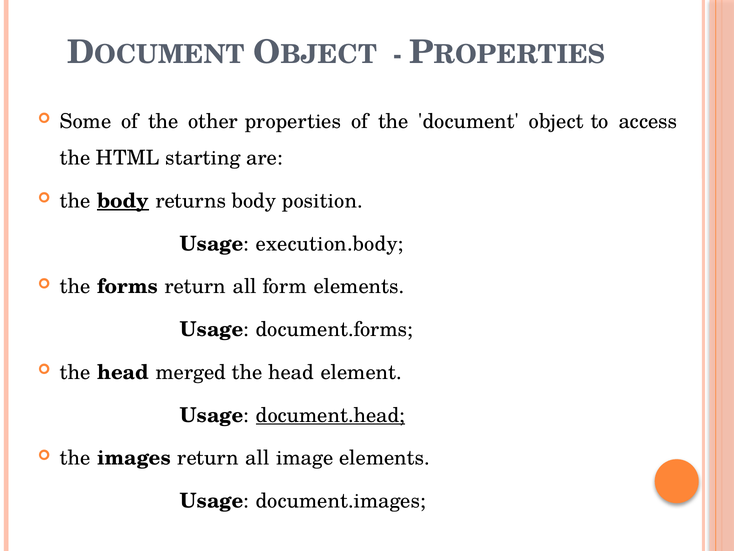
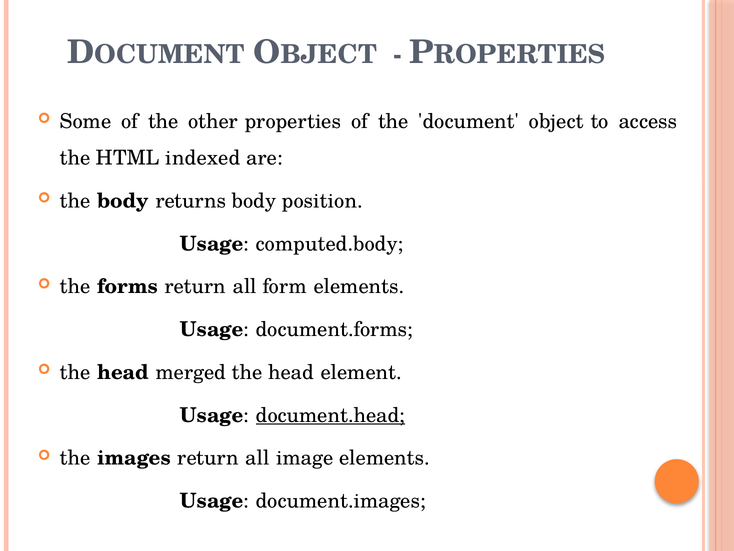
starting: starting -> indexed (203, 158)
body underline: present -> none (123, 201)
execution.body: execution.body -> computed.body (330, 244)
